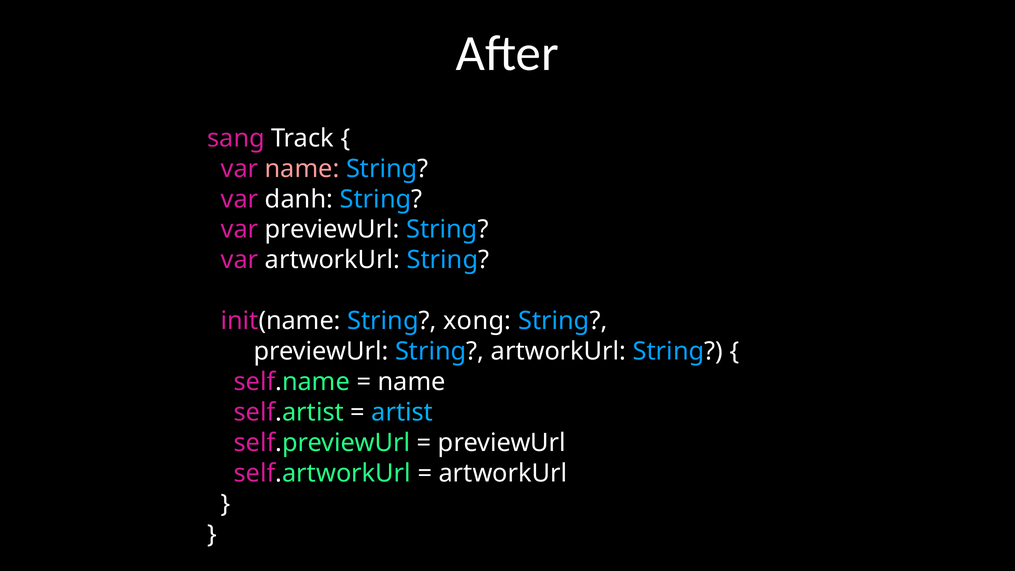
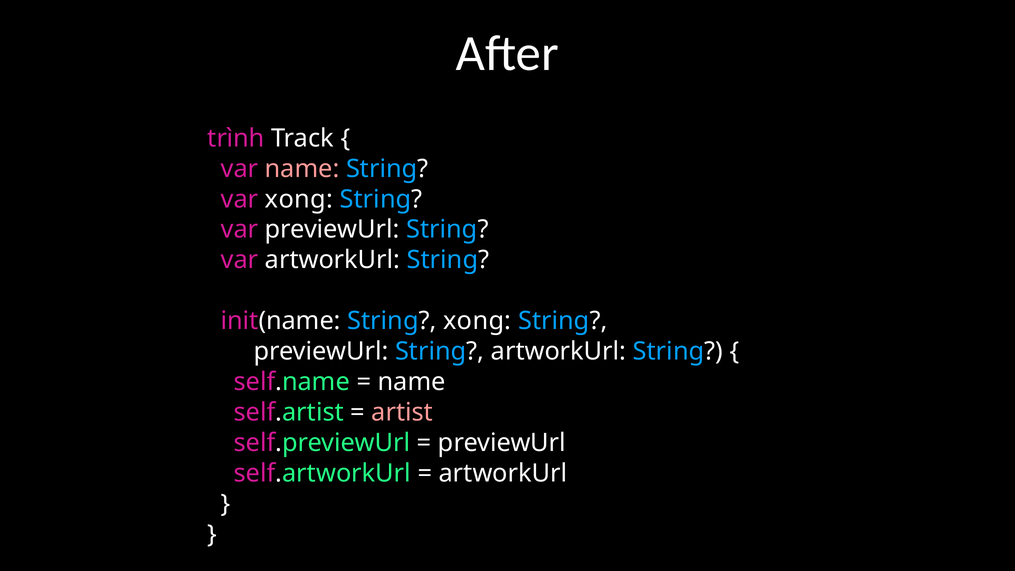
sang: sang -> trình (236, 138)
var danh: danh -> xong (299, 199)
artist colour: light blue -> pink (402, 412)
